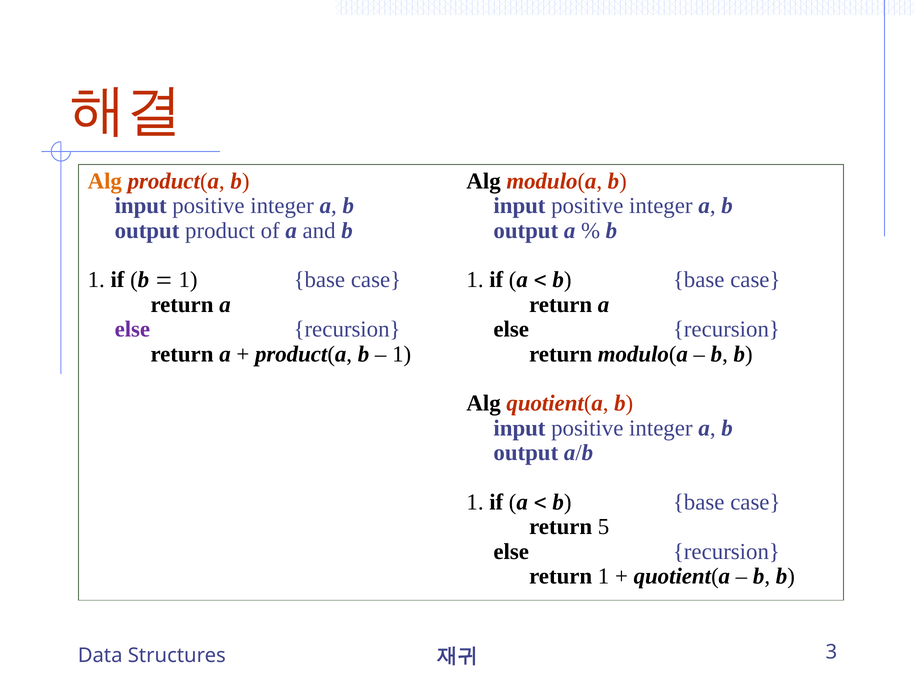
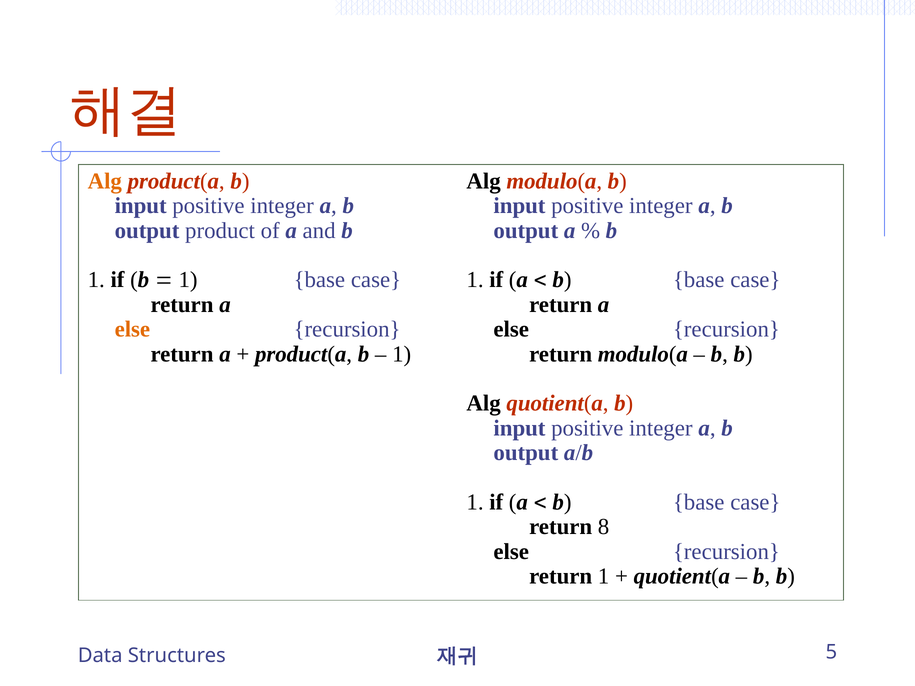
else colour: purple -> orange (132, 329)
5: 5 -> 8 (604, 527)
3: 3 -> 5 (831, 652)
